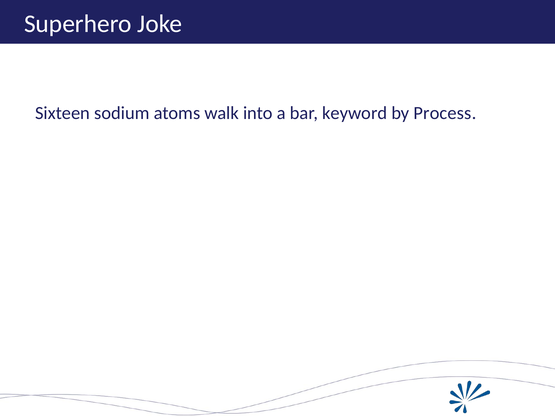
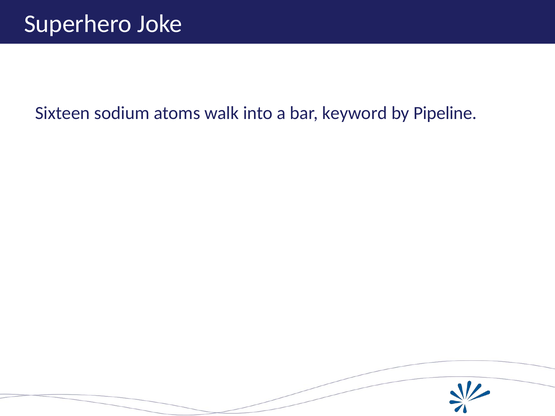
Process: Process -> Pipeline (445, 113)
